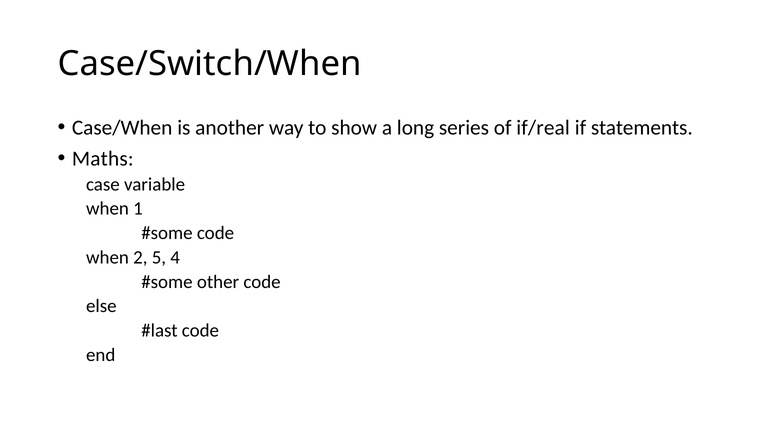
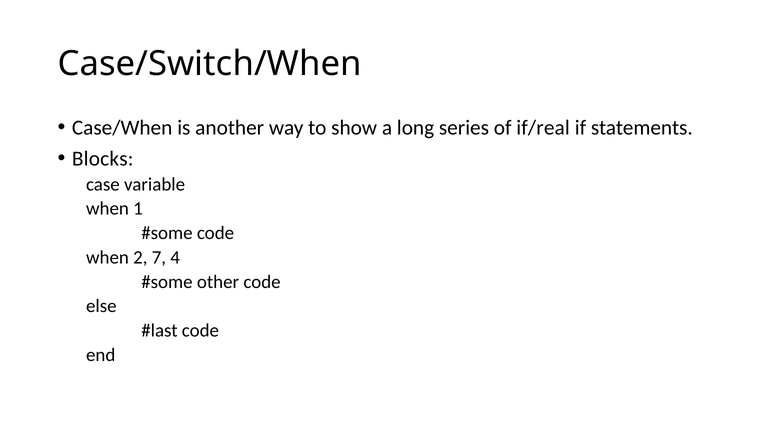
Maths: Maths -> Blocks (103, 158)
5: 5 -> 7 (159, 257)
